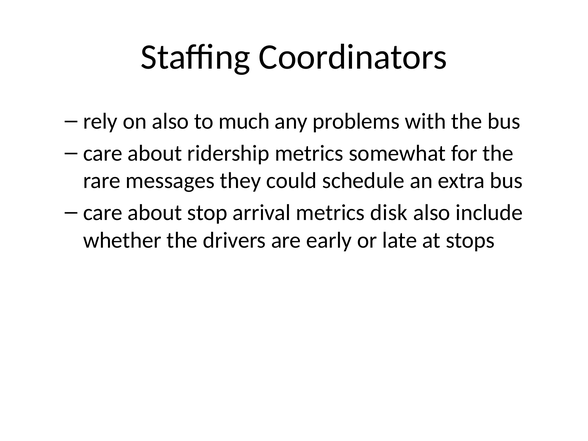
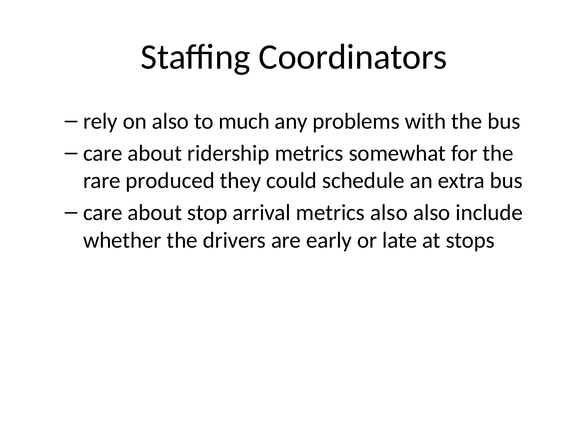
messages: messages -> produced (170, 181)
metrics disk: disk -> also (389, 213)
